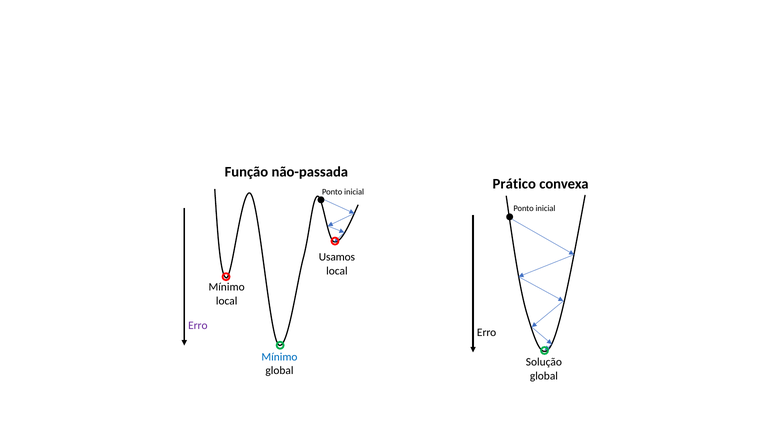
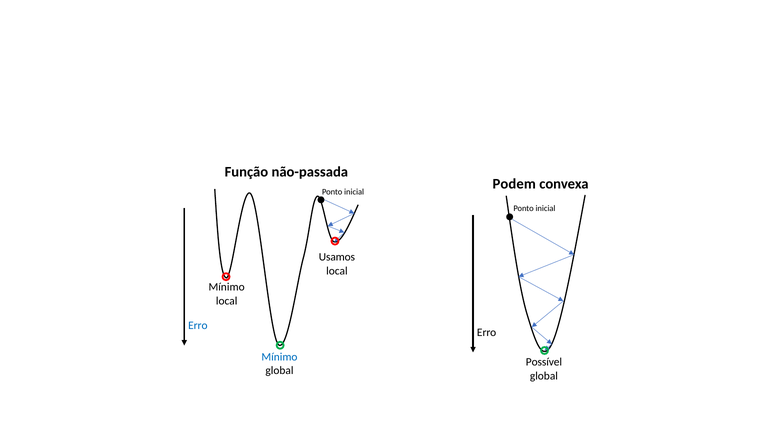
Prático: Prático -> Podem (514, 184)
Erro colour: purple -> blue (198, 326)
Solução: Solução -> Possível (544, 362)
